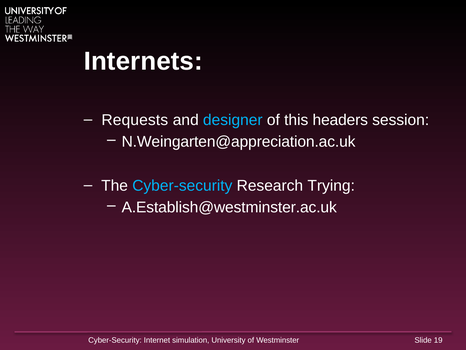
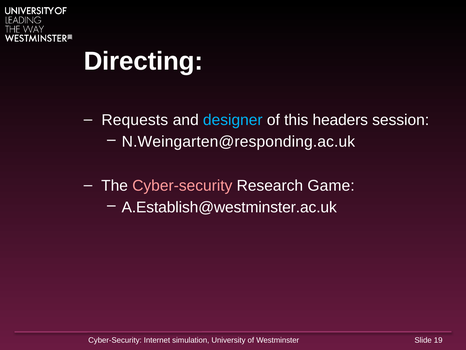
Internets: Internets -> Directing (143, 61)
N.Weingarten@appreciation.ac.uk: N.Weingarten@appreciation.ac.uk -> N.Weingarten@responding.ac.uk (238, 142)
Cyber-security colour: light blue -> pink (182, 185)
Trying: Trying -> Game (331, 185)
